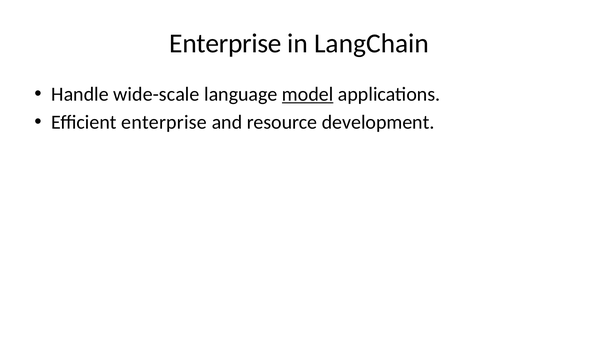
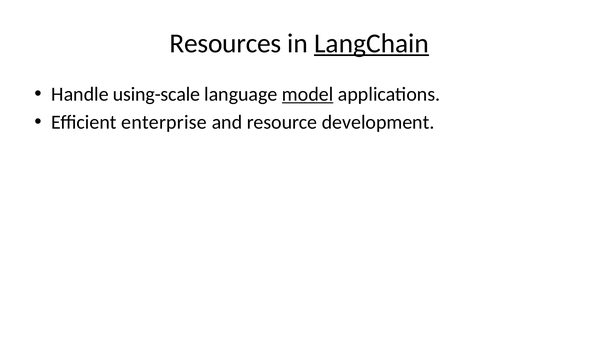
Enterprise: Enterprise -> Resources (225, 43)
LangChain underline: none -> present (372, 43)
wide-scale: wide-scale -> using-scale (157, 94)
